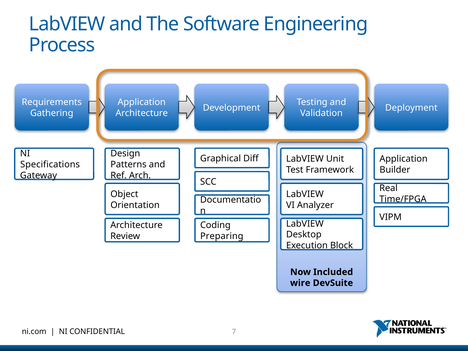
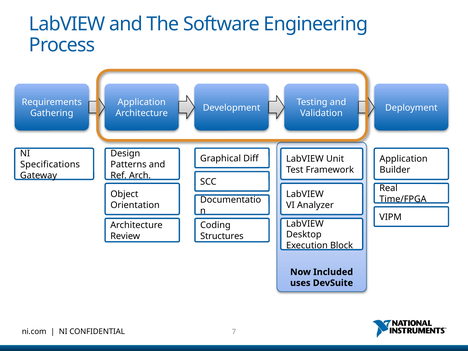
Preparing: Preparing -> Structures (222, 236)
wire: wire -> uses (300, 283)
